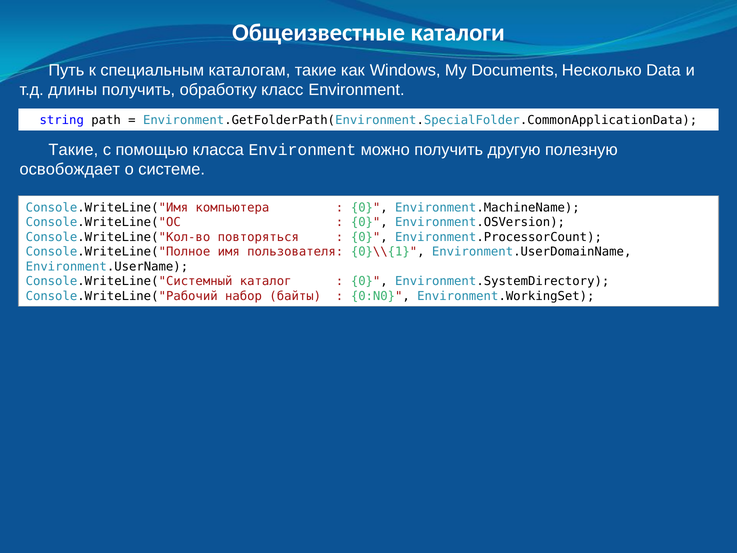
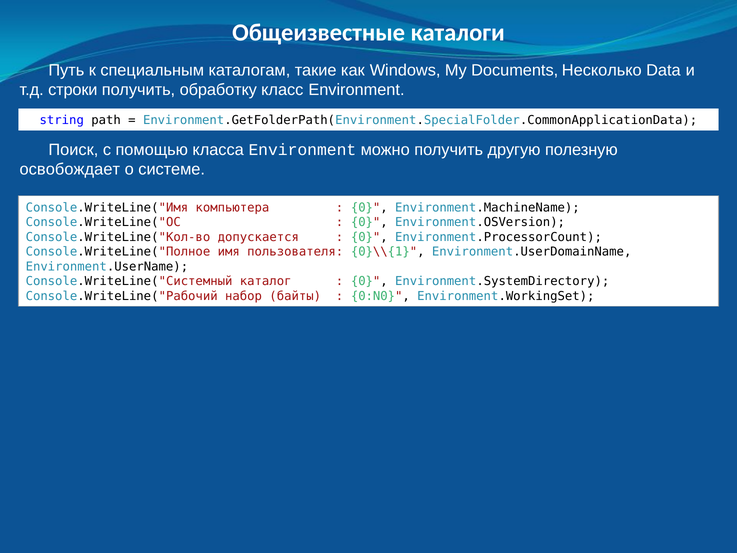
длины: длины -> строки (73, 90)
Такие: Такие -> Поиск (73, 150)
повторяться: повторяться -> допускается (258, 237)
